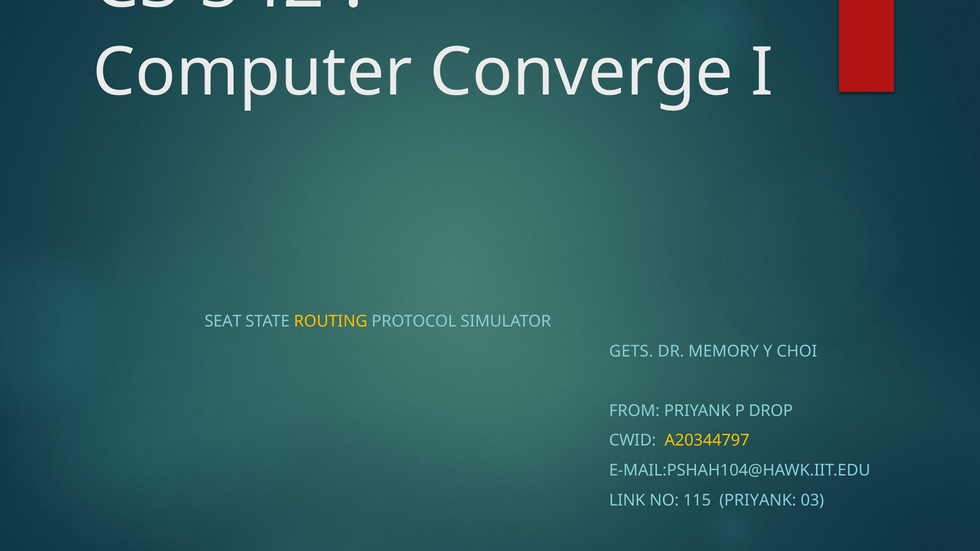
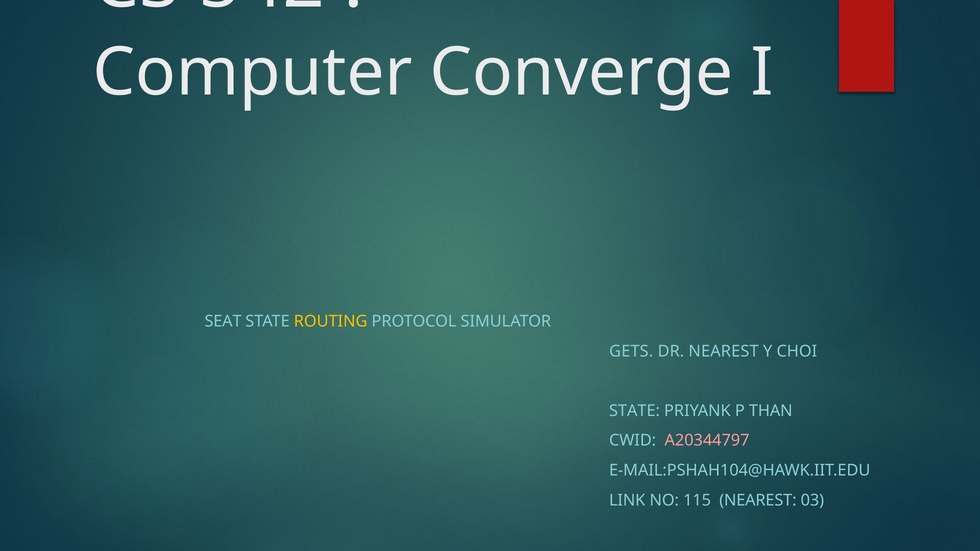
DR MEMORY: MEMORY -> NEAREST (724, 351)
FROM: FROM -> STATE (634, 411)
DROP: DROP -> THAN (771, 411)
A20344797 colour: yellow -> pink (707, 441)
115 PRIYANK: PRIYANK -> NEAREST (758, 500)
